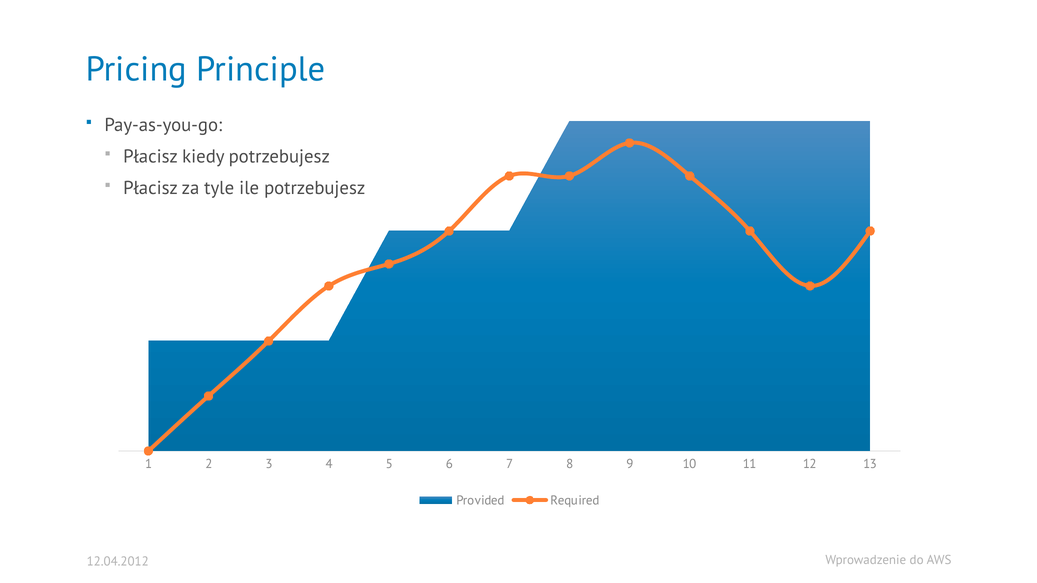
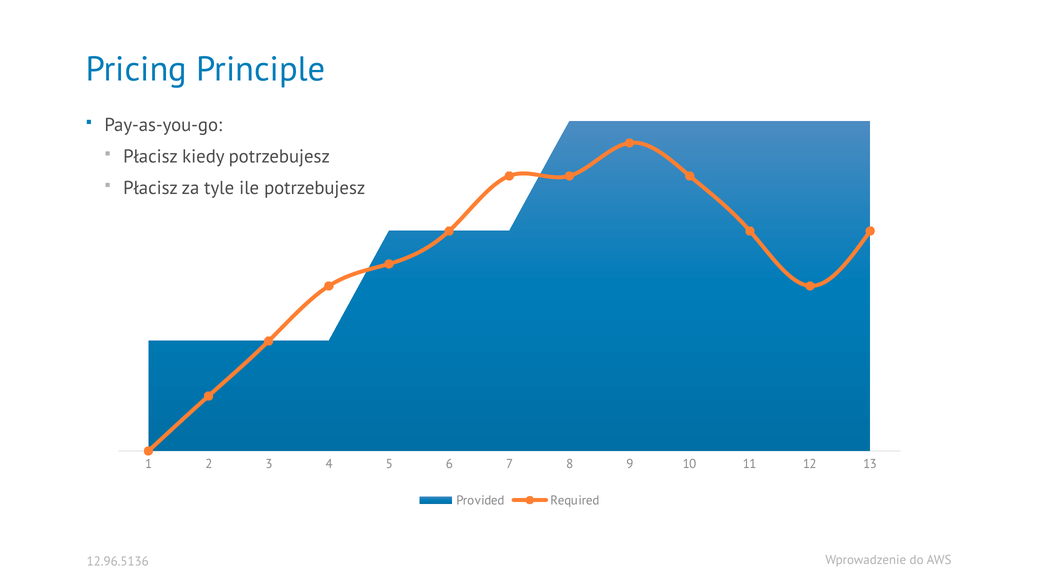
12.04.2012: 12.04.2012 -> 12.96.5136 (118, 562)
